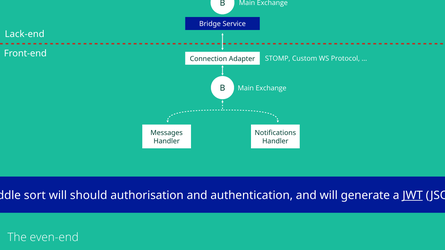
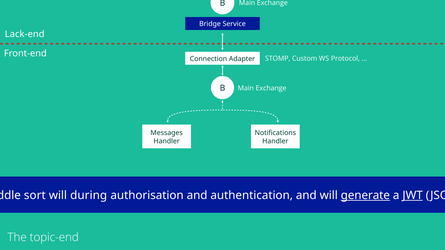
should: should -> during (89, 196)
generate underline: none -> present (365, 196)
even-end: even-end -> topic-end (54, 238)
